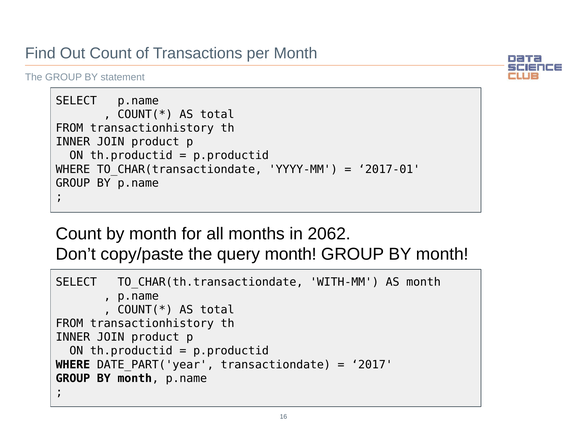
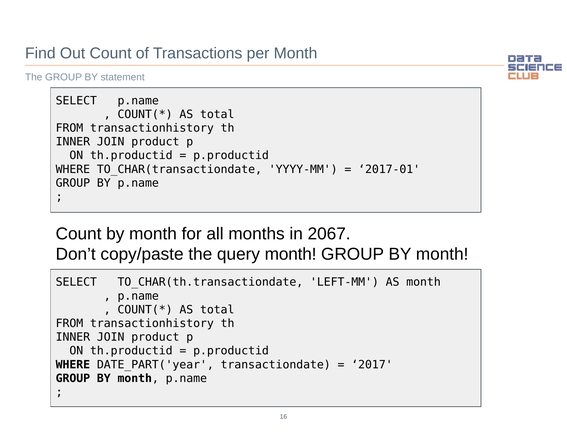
2062: 2062 -> 2067 (329, 234)
WITH-MM: WITH-MM -> LEFT-MM (344, 282)
